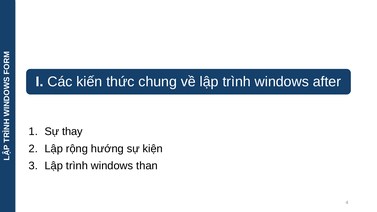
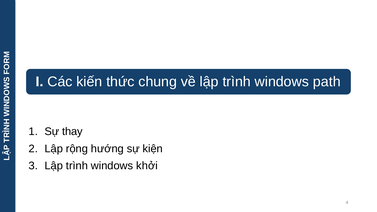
after: after -> path (327, 82)
than: than -> khởi (147, 166)
